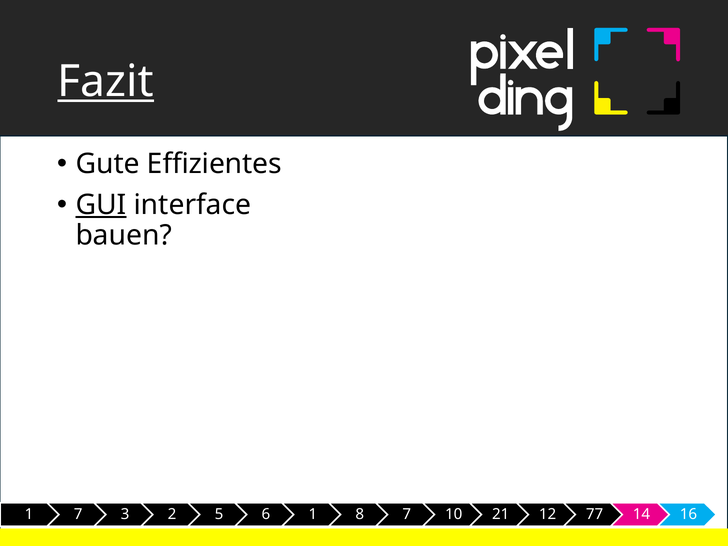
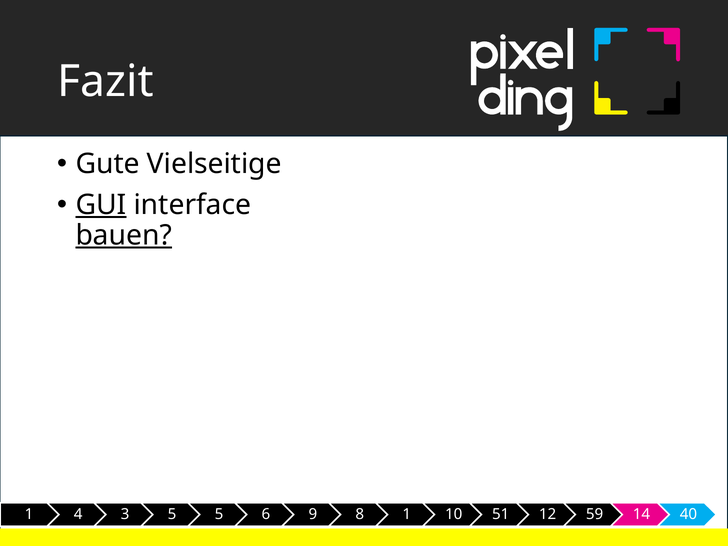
Fazit underline: present -> none (106, 82)
Effizientes: Effizientes -> Vielseitige (214, 164)
bauen underline: none -> present (124, 235)
1 7: 7 -> 4 (78, 514)
3 2: 2 -> 5 (172, 514)
6 1: 1 -> 9 (313, 514)
8 7: 7 -> 1 (407, 514)
21: 21 -> 51 (501, 514)
77: 77 -> 59 (595, 514)
16: 16 -> 40 (688, 514)
